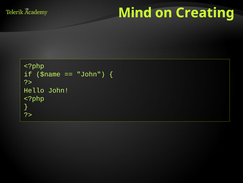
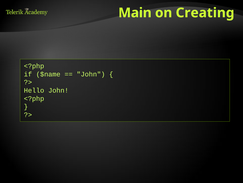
Mind: Mind -> Main (135, 13)
